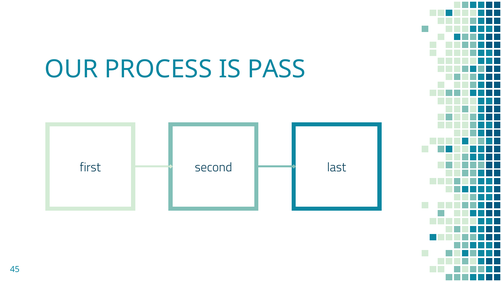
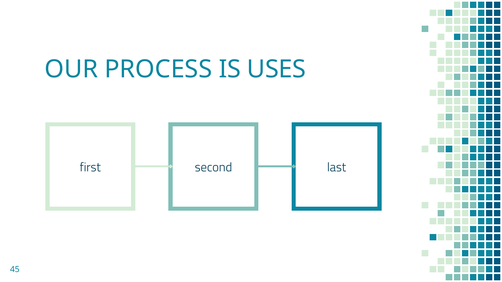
PASS: PASS -> USES (276, 69)
